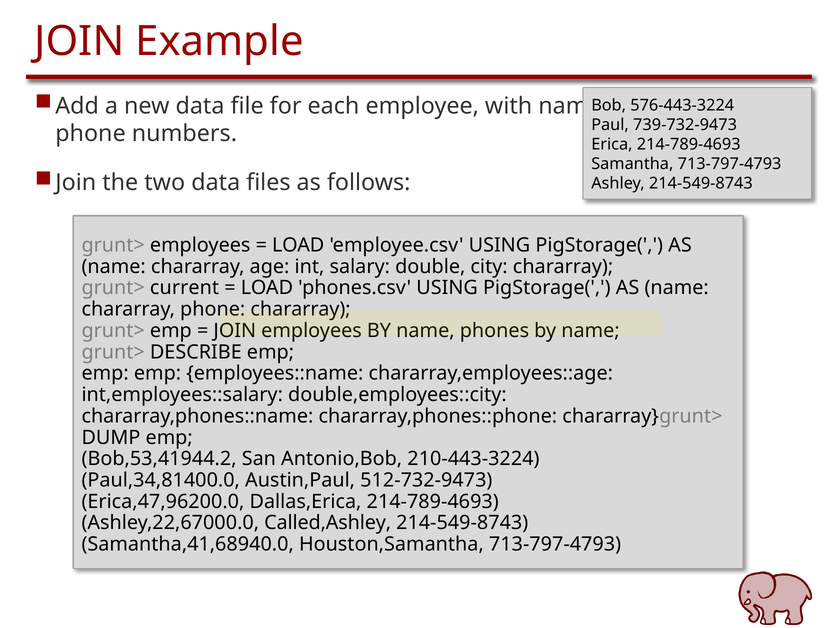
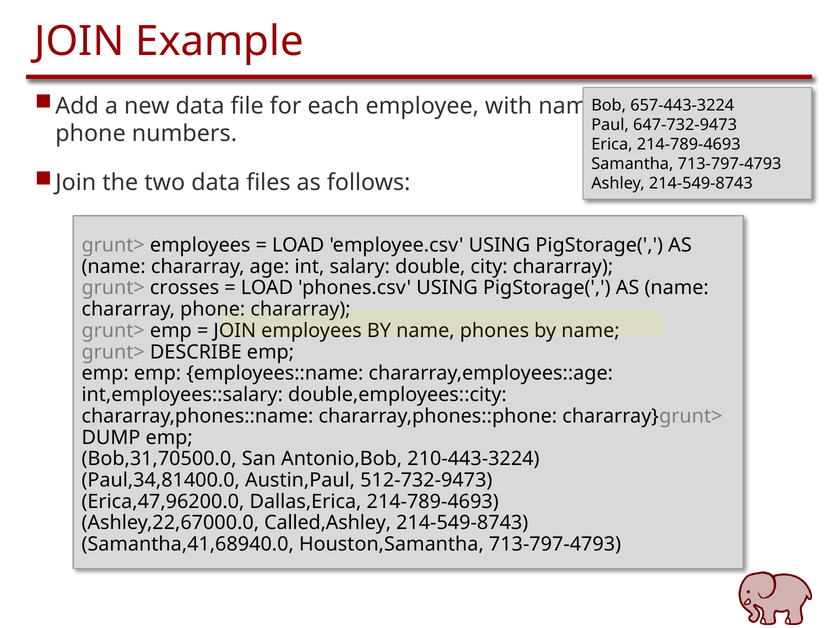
576-443-3224: 576-443-3224 -> 657-443-3224 (682, 105)
739-732-9473: 739-732-9473 -> 647-732-9473 (685, 125)
current: current -> crosses (185, 288)
Bob,53,41944.2: Bob,53,41944.2 -> Bob,31,70500.0 (159, 459)
